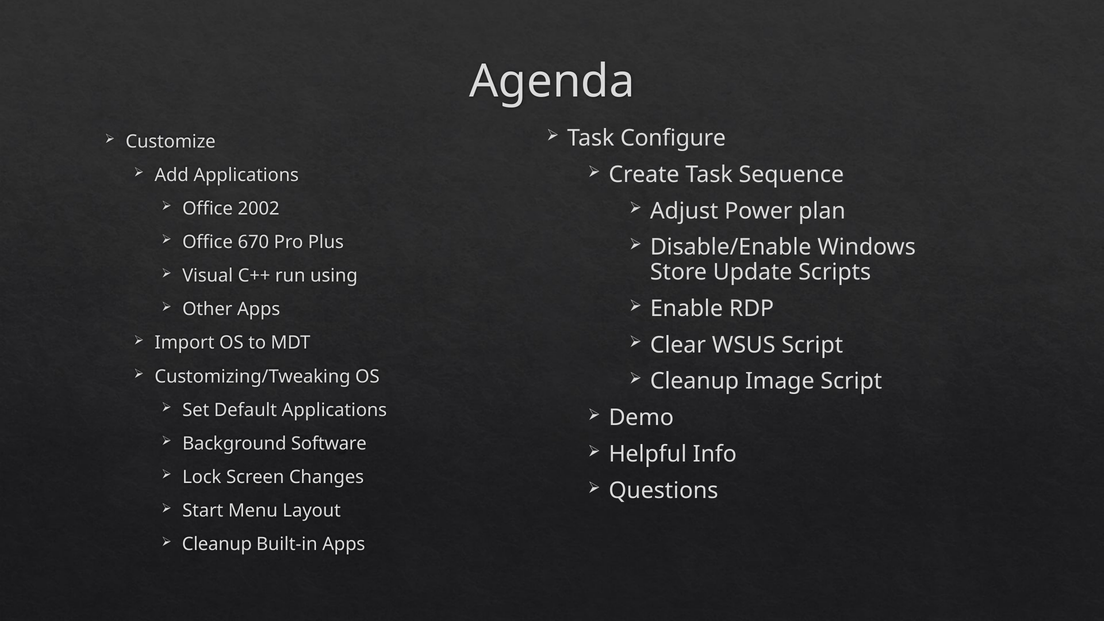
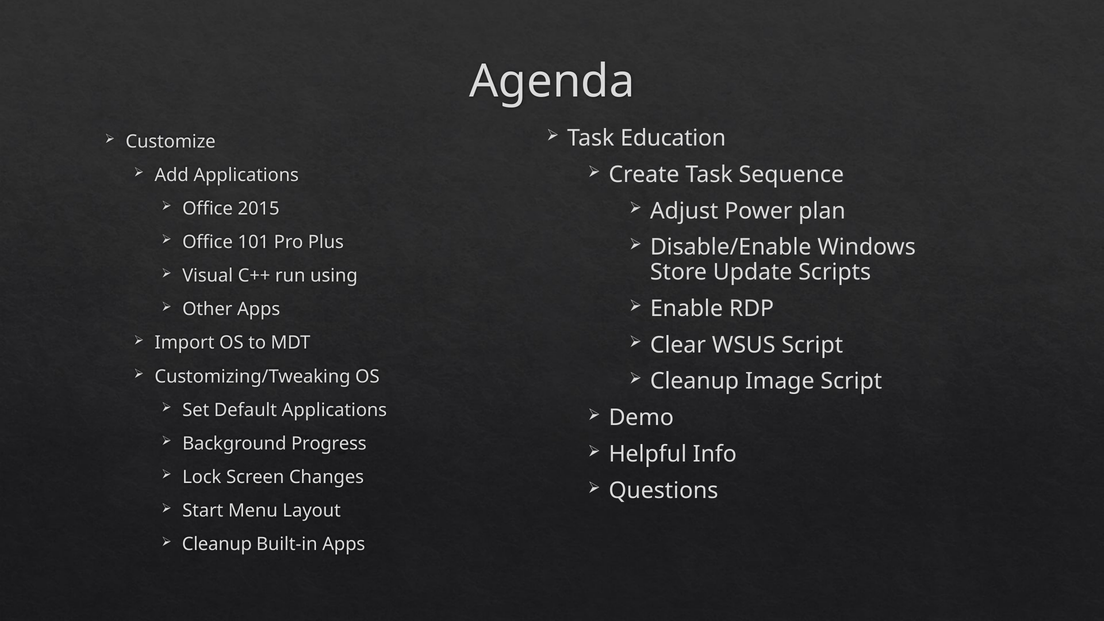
Configure: Configure -> Education (673, 138)
2002: 2002 -> 2015 (259, 209)
670: 670 -> 101 (253, 242)
Software: Software -> Progress (329, 444)
